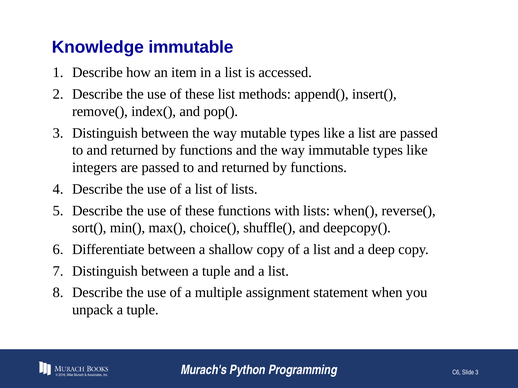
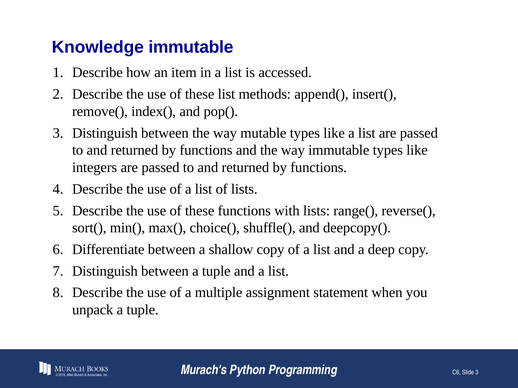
when(: when( -> range( (356, 211)
